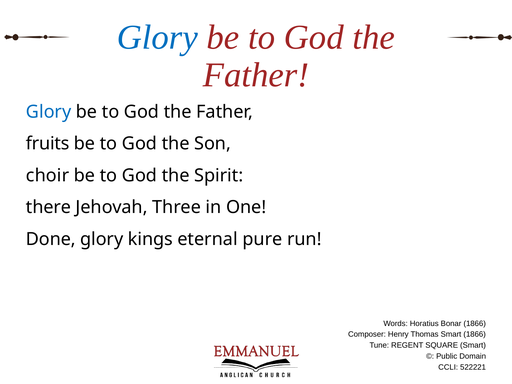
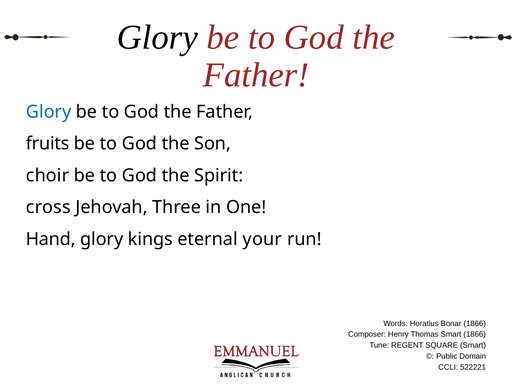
Glory colour: blue -> black (157, 37)
there: there -> cross (48, 207)
Done: Done -> Hand (51, 239)
pure: pure -> your (262, 239)
